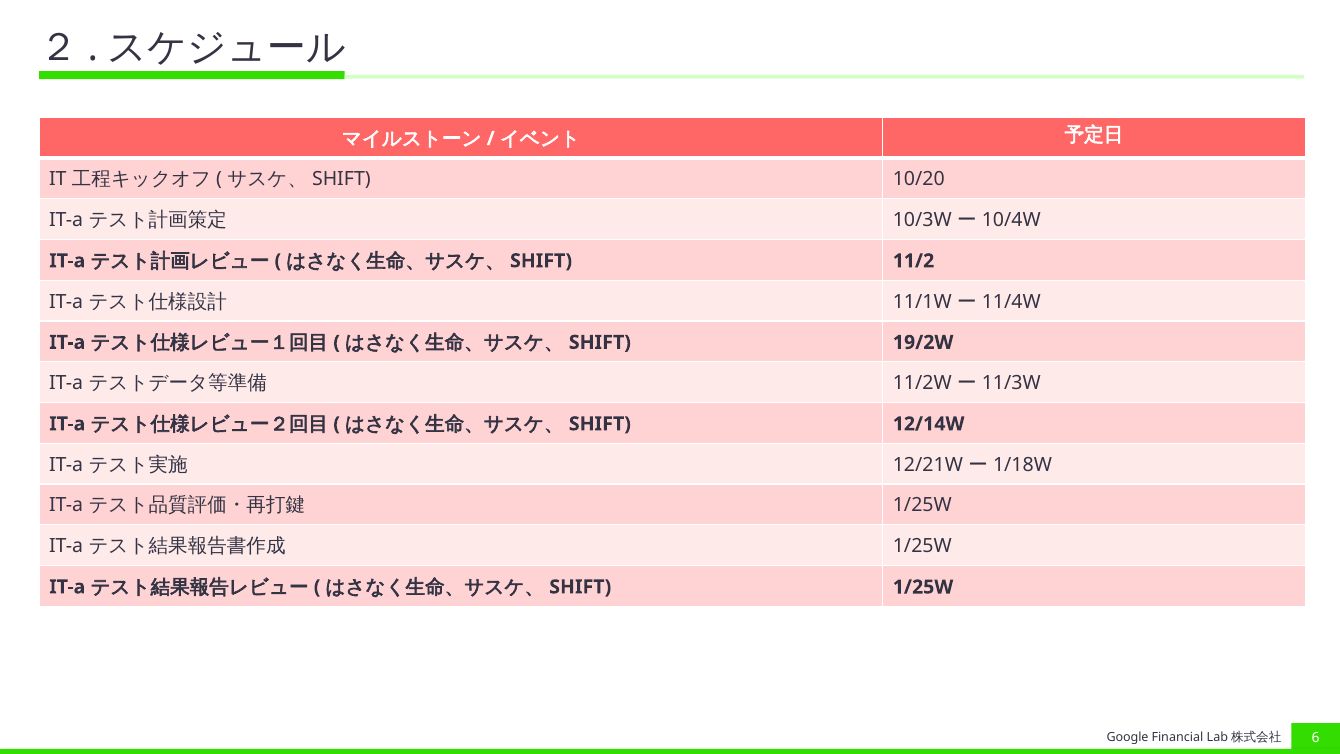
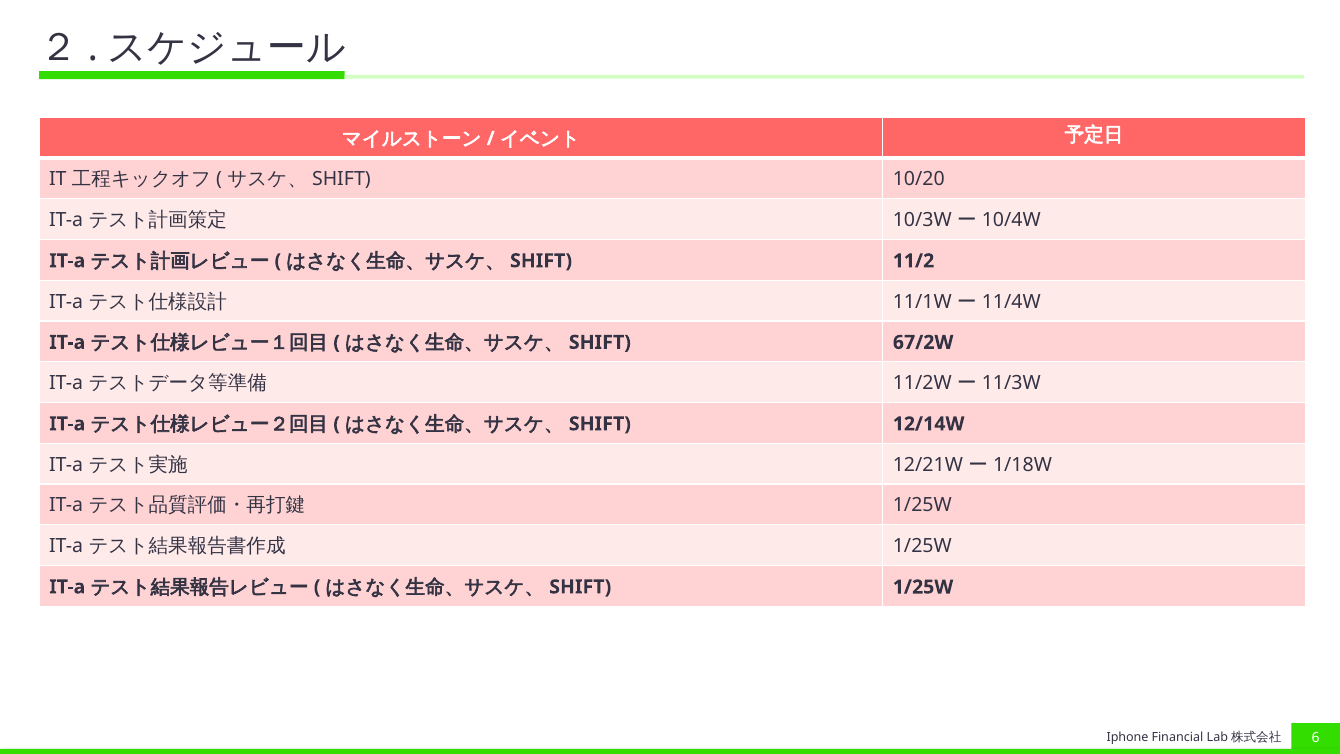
19/2W: 19/2W -> 67/2W (923, 342)
Google: Google -> Iphone (1128, 737)
